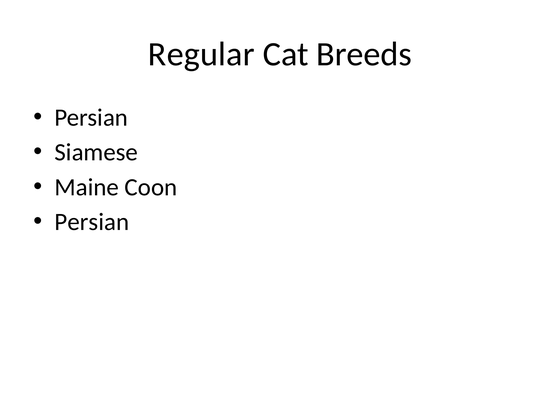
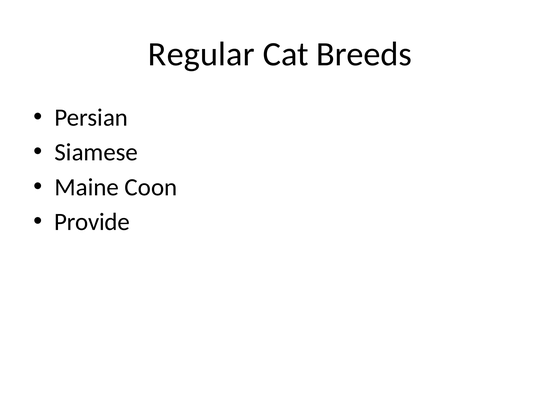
Persian: Persian -> Provide (92, 222)
